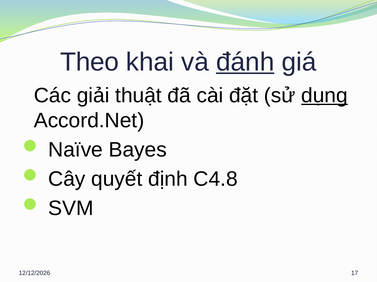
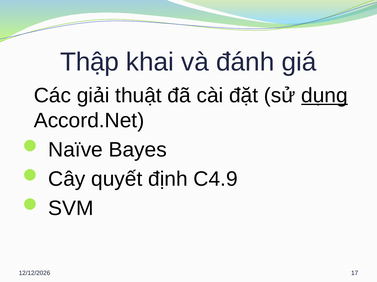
Theo: Theo -> Thập (90, 62)
đánh underline: present -> none (245, 62)
C4.8: C4.8 -> C4.9 (216, 179)
